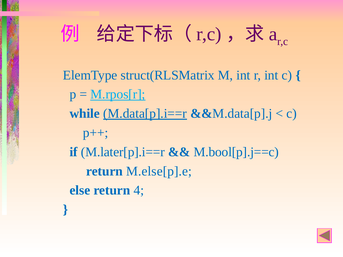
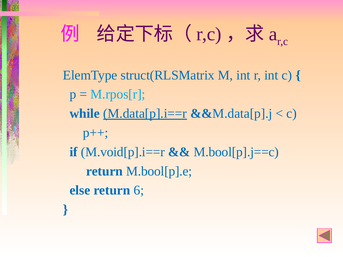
M.rpos[r underline: present -> none (118, 94)
M.later[p].i==r: M.later[p].i==r -> M.void[p].i==r (123, 152)
M.else[p].e: M.else[p].e -> M.bool[p].e (159, 171)
4: 4 -> 6 (139, 191)
